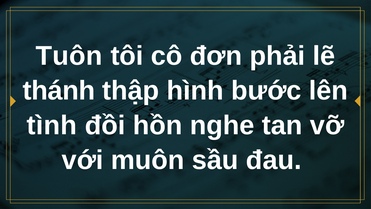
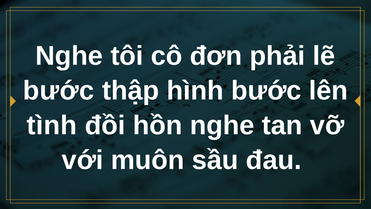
Tuôn: Tuôn -> Nghe (69, 56)
thánh: thánh -> bước (59, 90)
